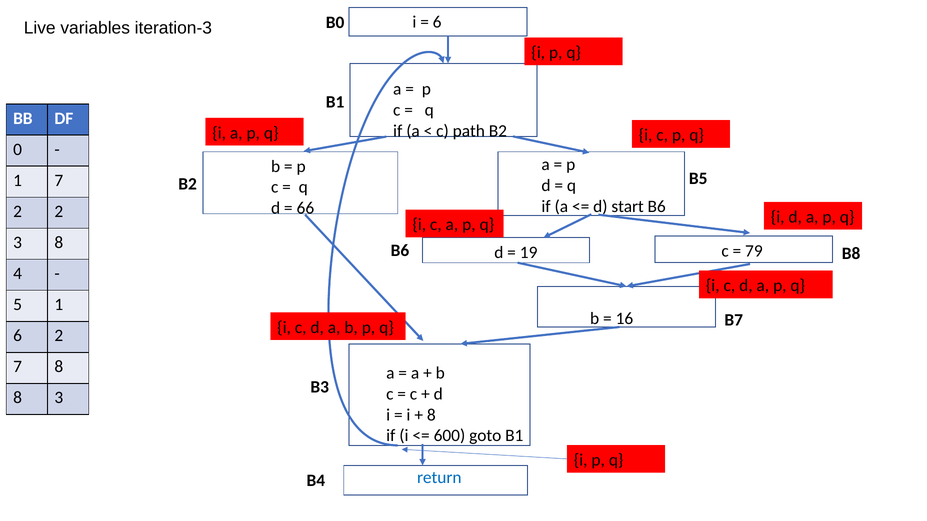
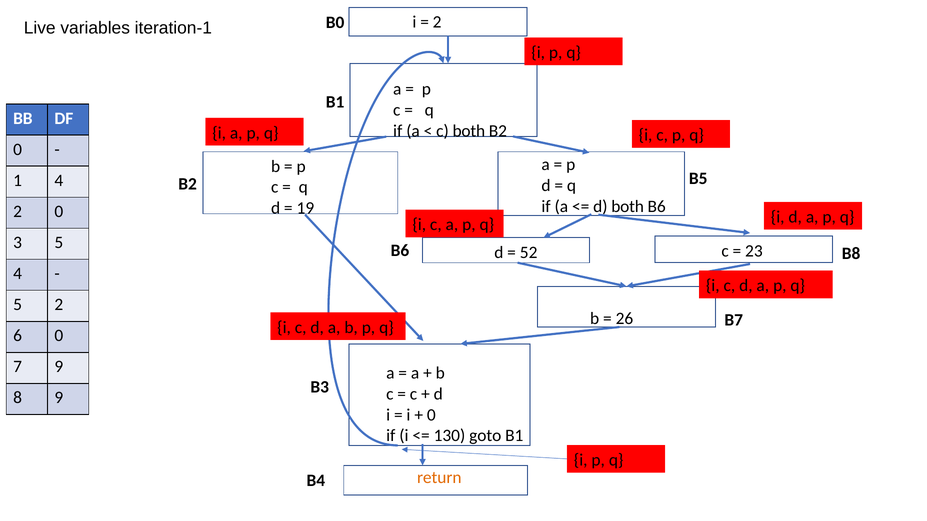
6: 6 -> 2 (437, 22)
iteration-3: iteration-3 -> iteration-1 (173, 28)
c path: path -> both (469, 131)
1 7: 7 -> 4 (59, 181)
d start: start -> both (628, 207)
66: 66 -> 19 (305, 208)
2 2: 2 -> 0 (59, 212)
3 8: 8 -> 5 (59, 243)
79: 79 -> 23 (754, 251)
19: 19 -> 52 (529, 253)
5 1: 1 -> 2 (59, 305)
16: 16 -> 26 (624, 319)
6 2: 2 -> 0 (59, 336)
7 8: 8 -> 9 (59, 367)
8 3: 3 -> 9 (59, 398)
8: 8 -> 0 (431, 415)
600: 600 -> 130 (449, 436)
return colour: blue -> orange (439, 478)
